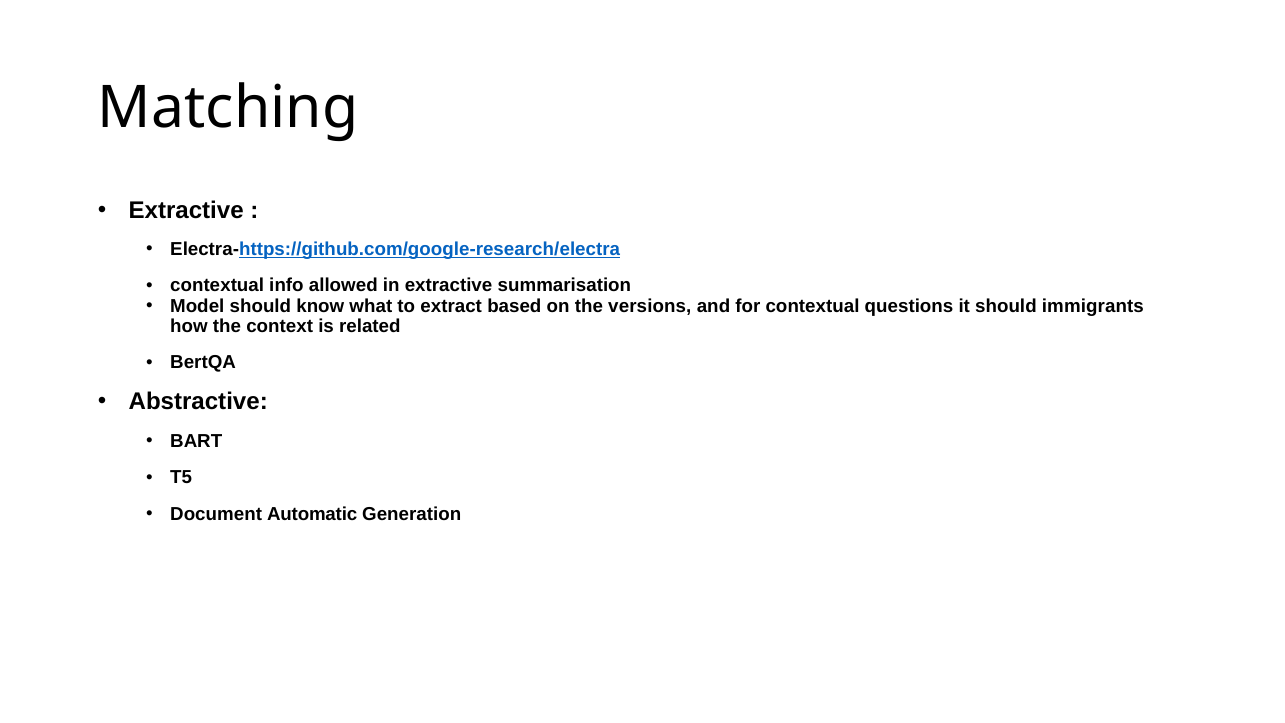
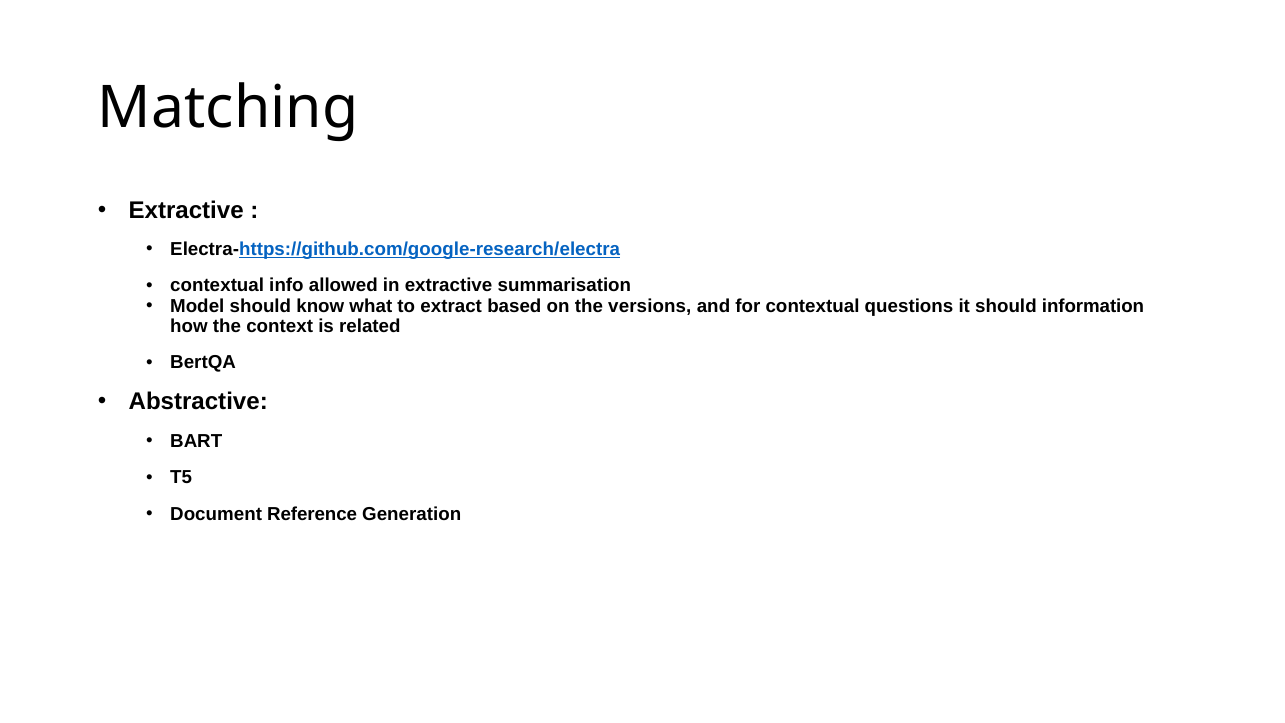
immigrants: immigrants -> information (1093, 306)
Automatic: Automatic -> Reference (312, 514)
